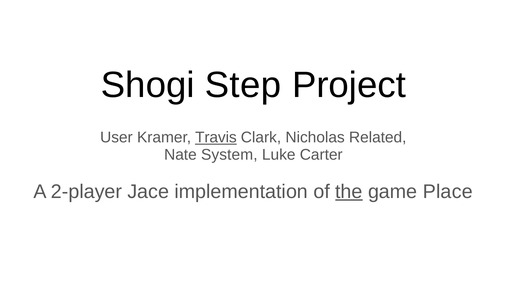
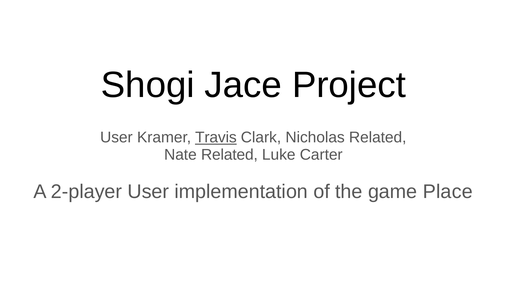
Step: Step -> Jace (243, 85)
Nate System: System -> Related (229, 155)
2-player Jace: Jace -> User (148, 192)
the underline: present -> none (349, 192)
